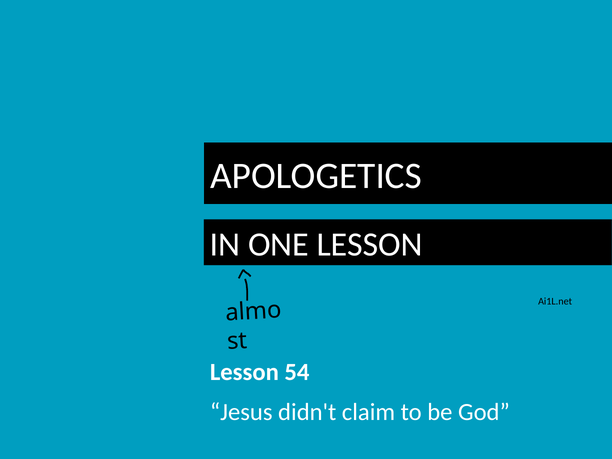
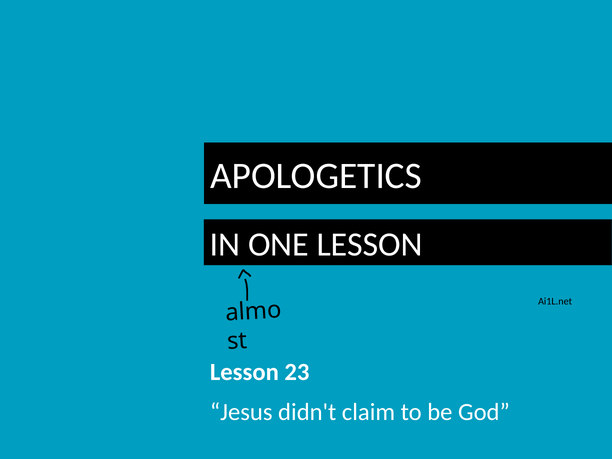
54: 54 -> 23 (297, 372)
